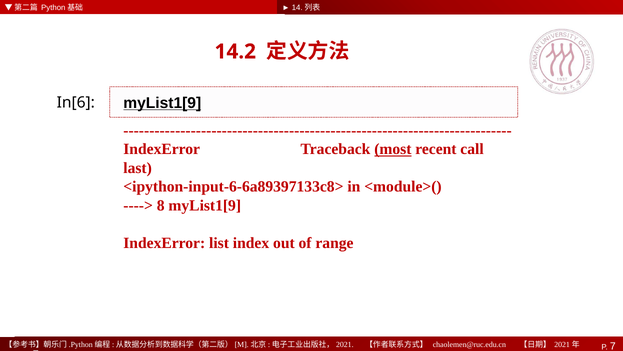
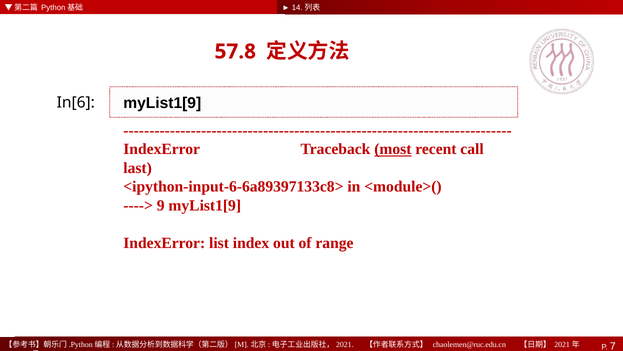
14.2: 14.2 -> 57.8 (235, 51)
myList1[9 underline: present -> none (162, 103)
8: 8 -> 9 (161, 205)
